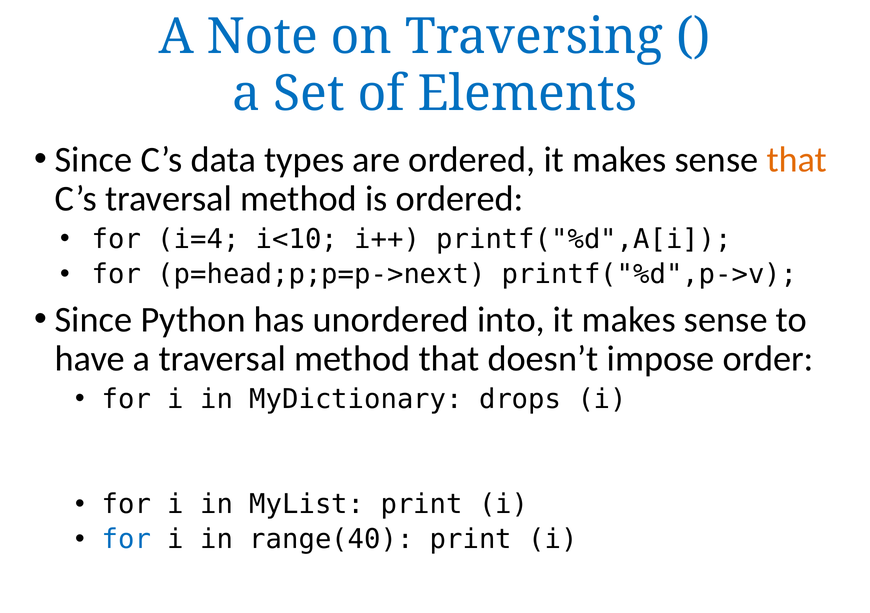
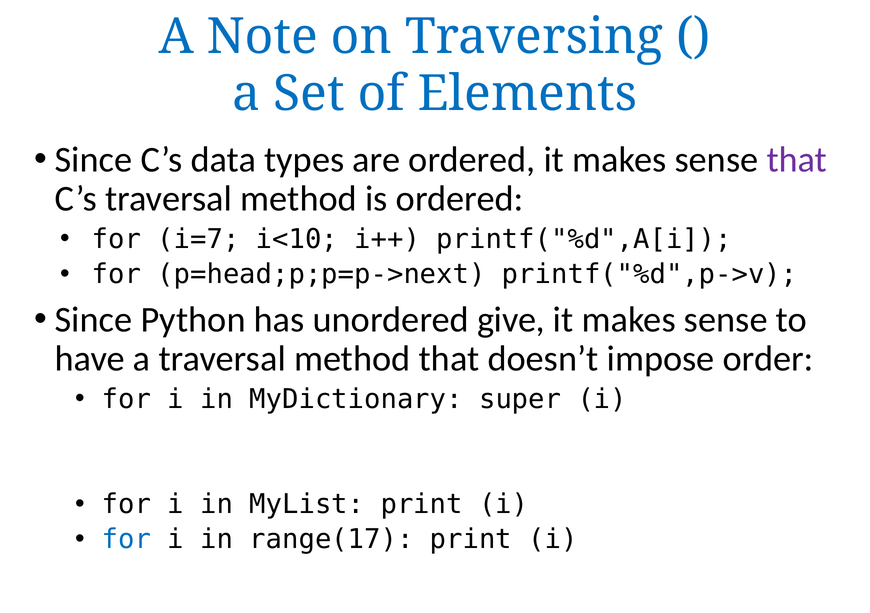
that colour: orange -> purple (797, 160)
i=4: i=4 -> i=7 (198, 239)
into: into -> give (511, 320)
drops: drops -> super (520, 399)
range(40: range(40 -> range(17 (331, 540)
